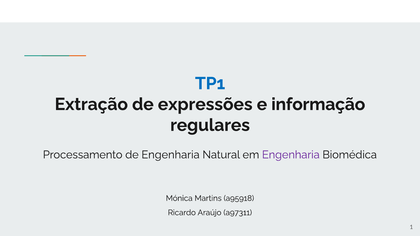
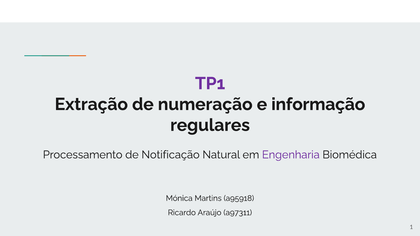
TP1 colour: blue -> purple (210, 84)
expressões: expressões -> numeração (205, 104)
de Engenharia: Engenharia -> Notificação (171, 155)
